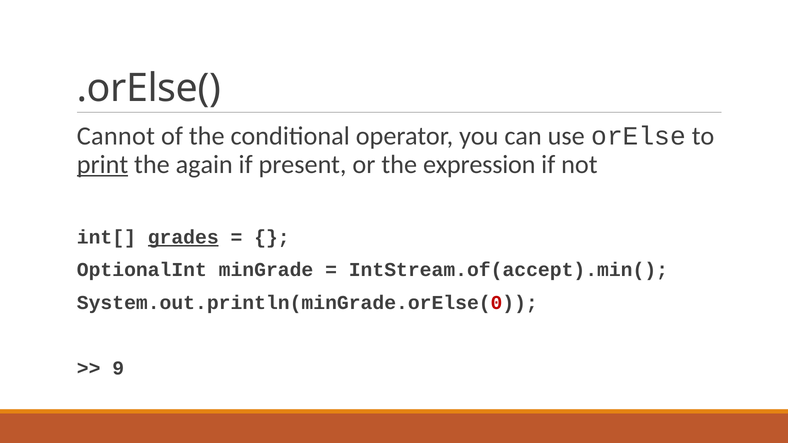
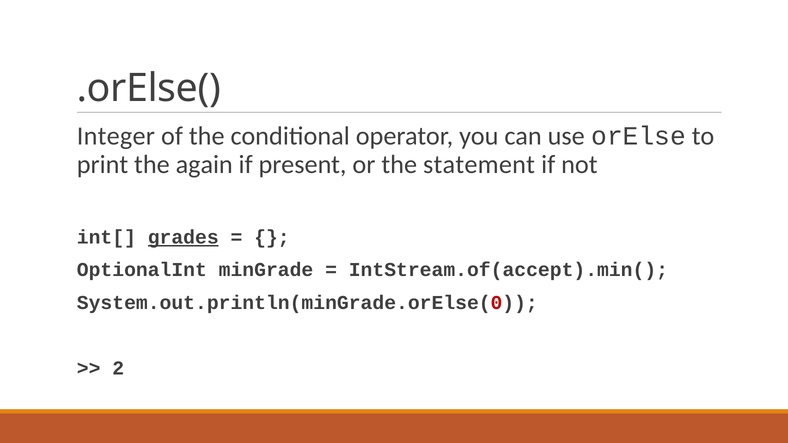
Cannot: Cannot -> Integer (116, 136)
print underline: present -> none (103, 165)
expression: expression -> statement (479, 165)
9: 9 -> 2 (118, 368)
